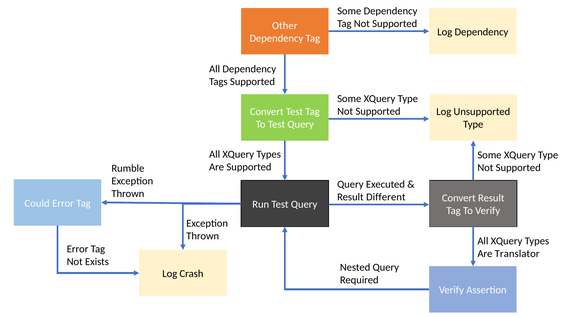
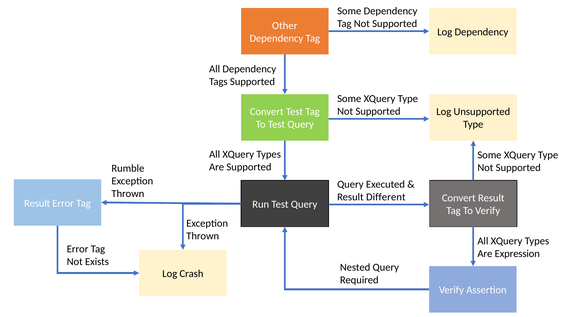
Could: Could -> Result (37, 203)
Translator: Translator -> Expression (517, 254)
